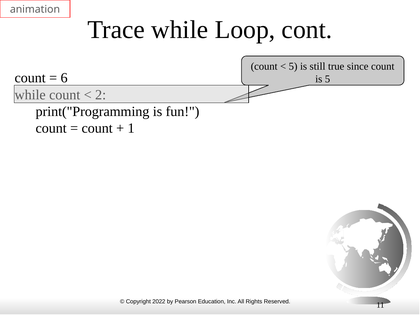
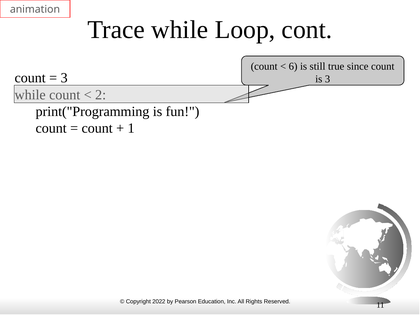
5: 5 -> 6 (293, 67)
6: 6 -> 3 (64, 78)
is 5: 5 -> 3 (328, 79)
